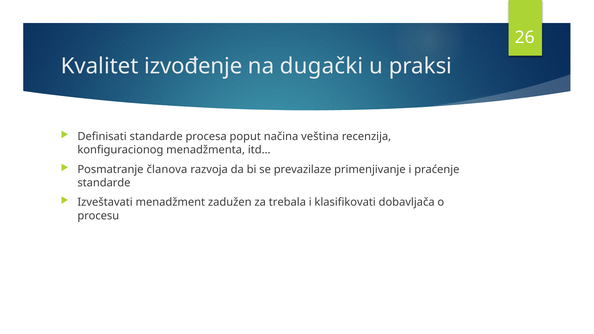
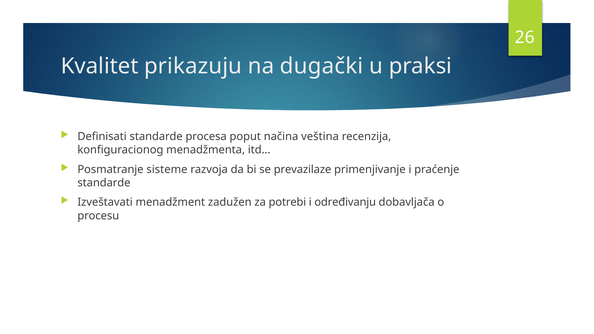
izvođenje: izvođenje -> prikazuju (193, 66)
članova: članova -> sisteme (167, 169)
trebala: trebala -> potrebi (287, 202)
klasifikovati: klasifikovati -> određivanju (345, 202)
